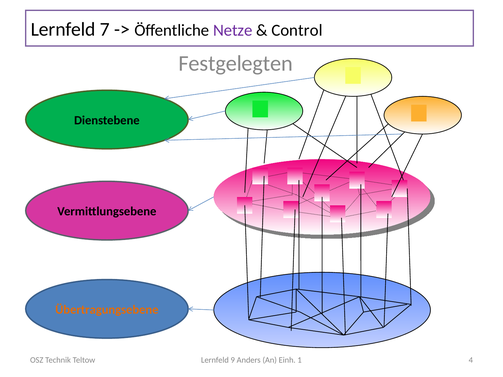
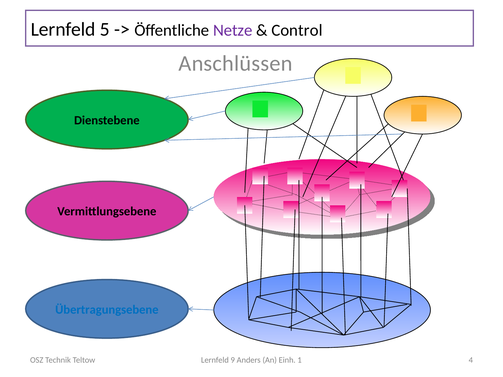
7: 7 -> 5 (105, 30)
Festgelegten: Festgelegten -> Anschlüssen (236, 64)
Übertragungsebene colour: orange -> blue (107, 310)
